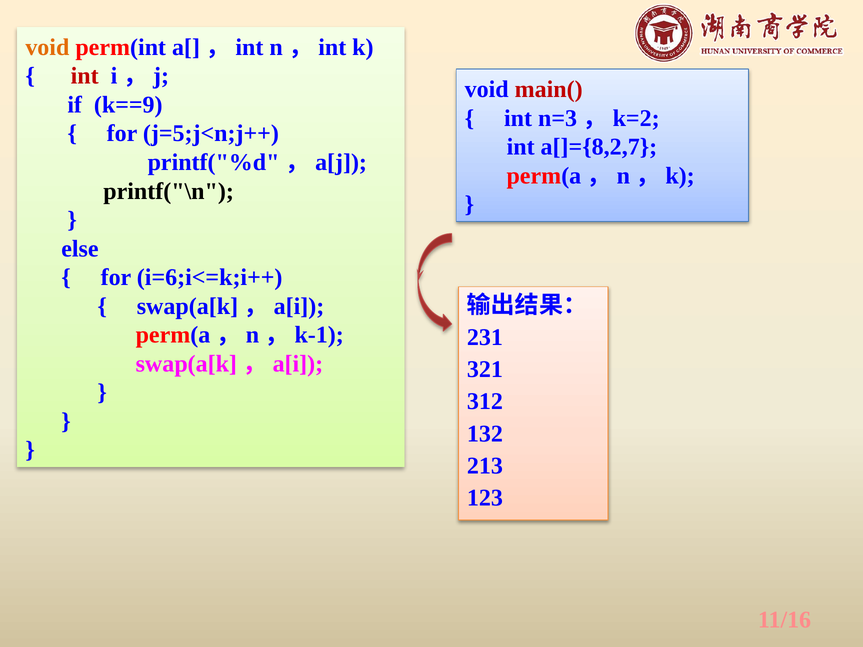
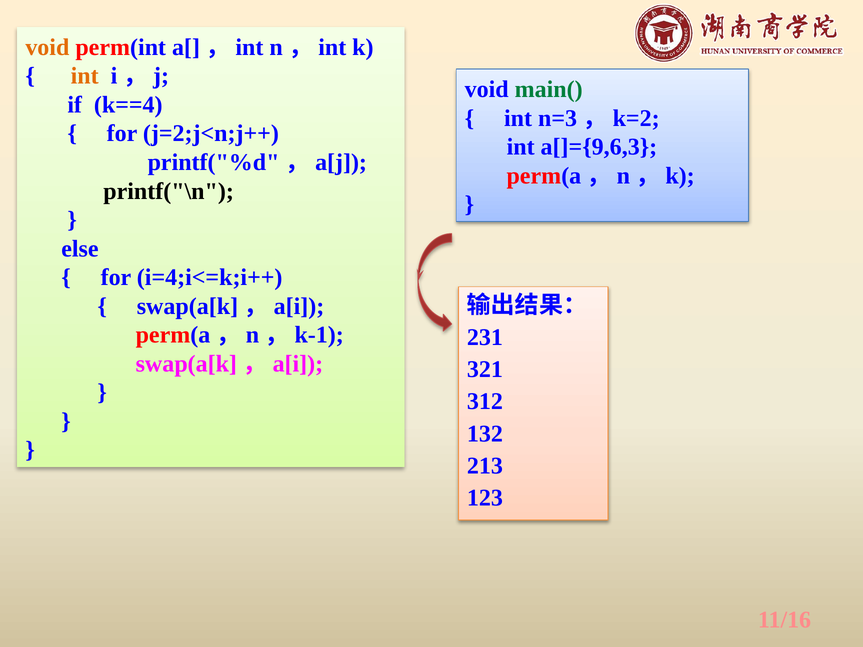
int colour: red -> orange (85, 76)
main( colour: red -> green (549, 89)
k==9: k==9 -> k==4 (128, 105)
j=5;j<n;j++: j=5;j<n;j++ -> j=2;j<n;j++ (211, 134)
a[]={8,2,7: a[]={8,2,7 -> a[]={9,6,3 (599, 147)
i=6;i<=k;i++: i=6;i<=k;i++ -> i=4;i<=k;i++ (210, 278)
